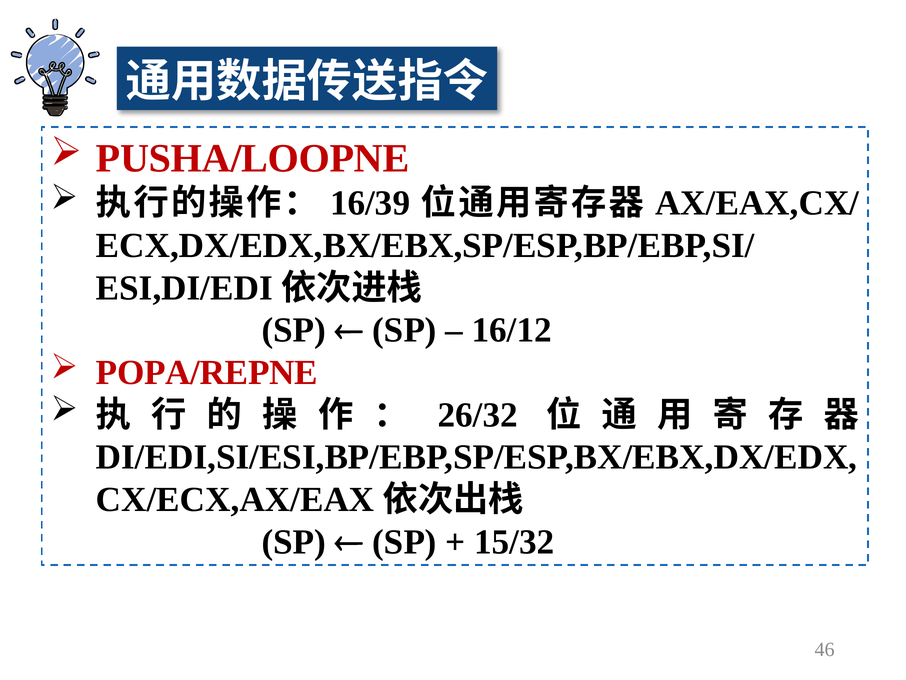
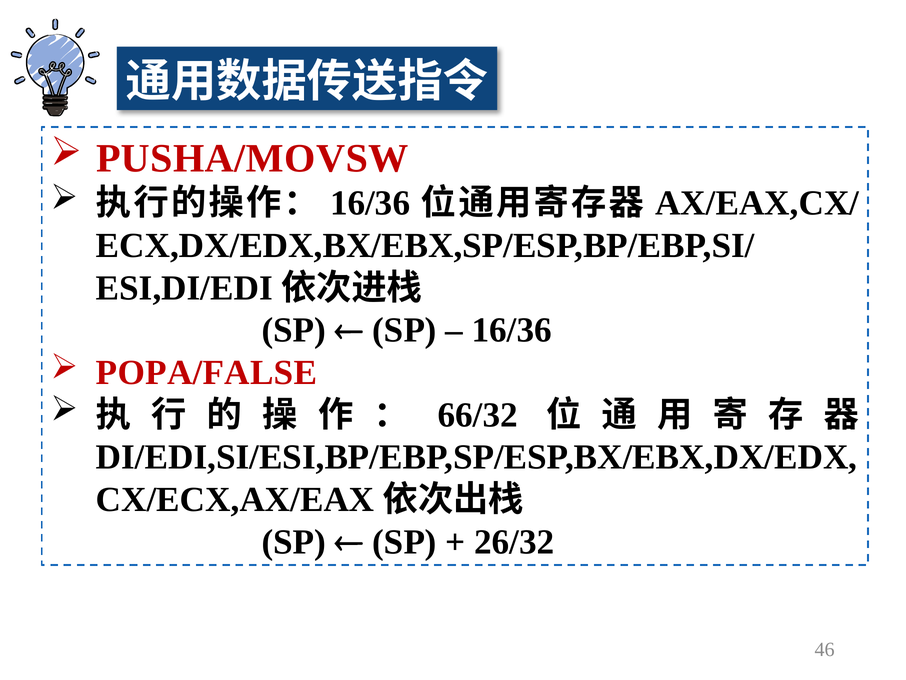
PUSHA/LOOPNE: PUSHA/LOOPNE -> PUSHA/MOVSW (252, 158)
16/39: 16/39 -> 16/36 (370, 203)
16/12: 16/12 -> 16/36 (512, 330)
POPA/REPNE: POPA/REPNE -> POPA/FALSE (207, 372)
26/32: 26/32 -> 66/32 (478, 415)
15/32: 15/32 -> 26/32 (514, 542)
